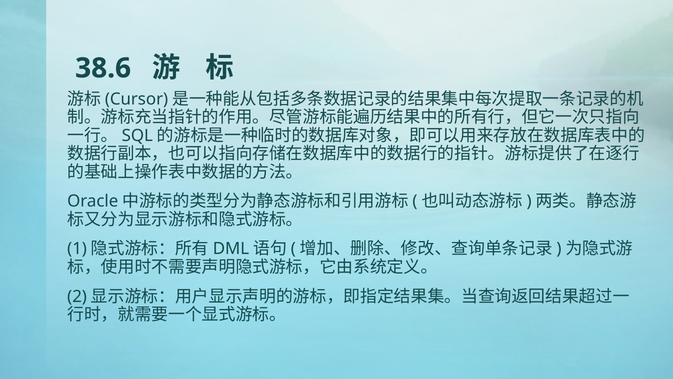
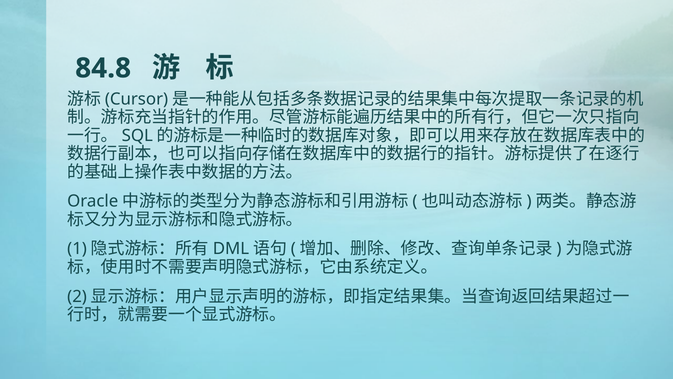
38.6: 38.6 -> 84.8 (103, 68)
